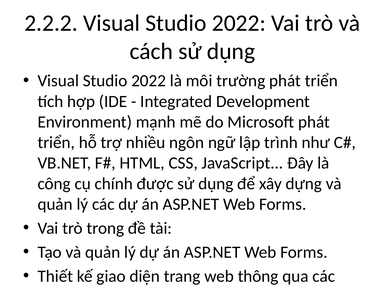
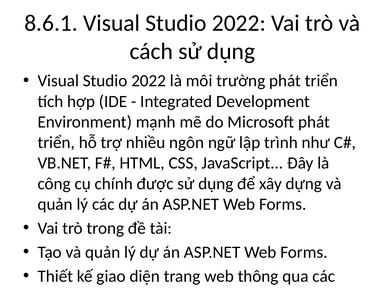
2.2.2: 2.2.2 -> 8.6.1 (51, 23)
